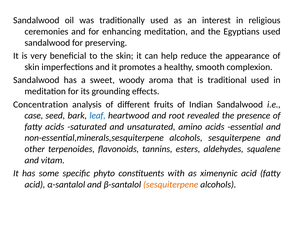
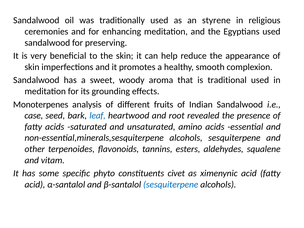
interest: interest -> styrene (216, 20)
Concentration: Concentration -> Monoterpenes (41, 104)
with: with -> civet (176, 173)
sesquiterpene colour: orange -> blue (171, 184)
